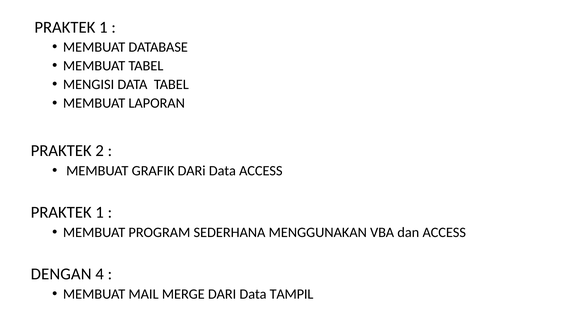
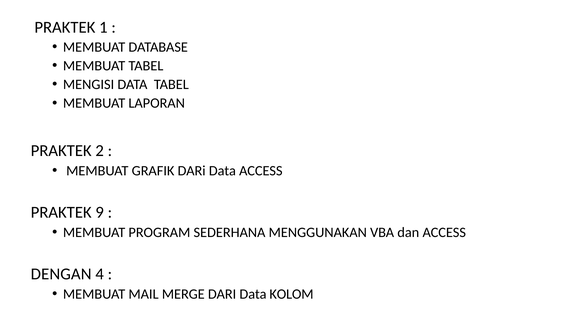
1: 1 -> 9 (100, 213)
TAMPIL: TAMPIL -> KOLOM (292, 294)
